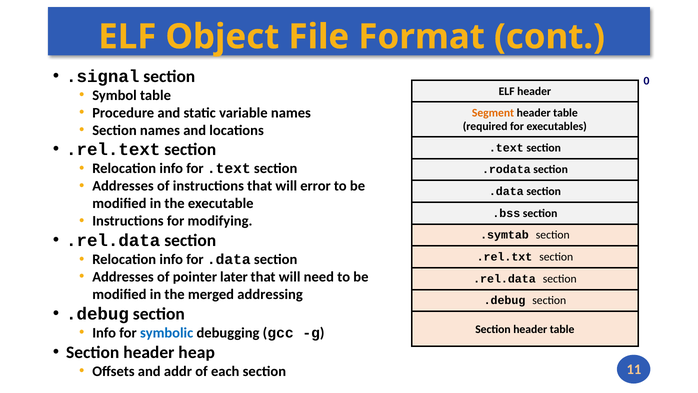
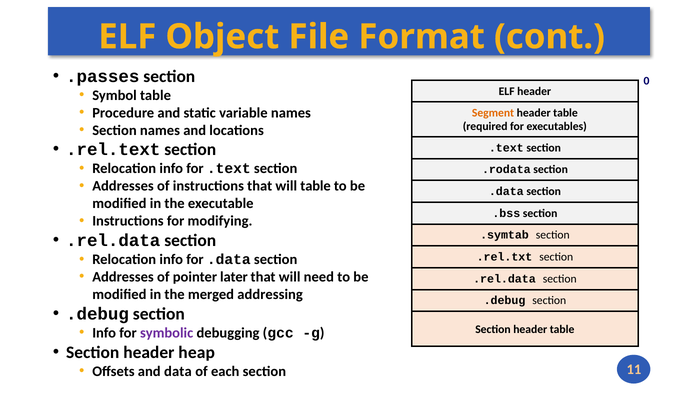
.signal: .signal -> .passes (103, 76)
will error: error -> table (316, 186)
symbolic colour: blue -> purple (167, 333)
addr: addr -> data (178, 371)
